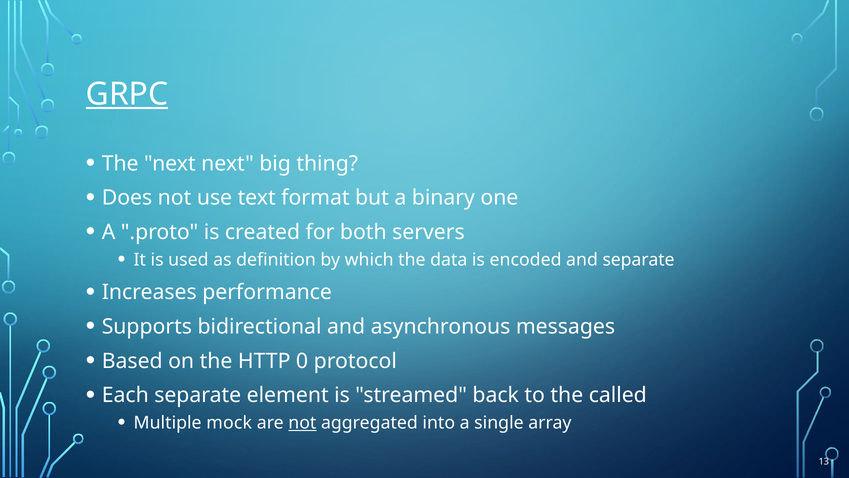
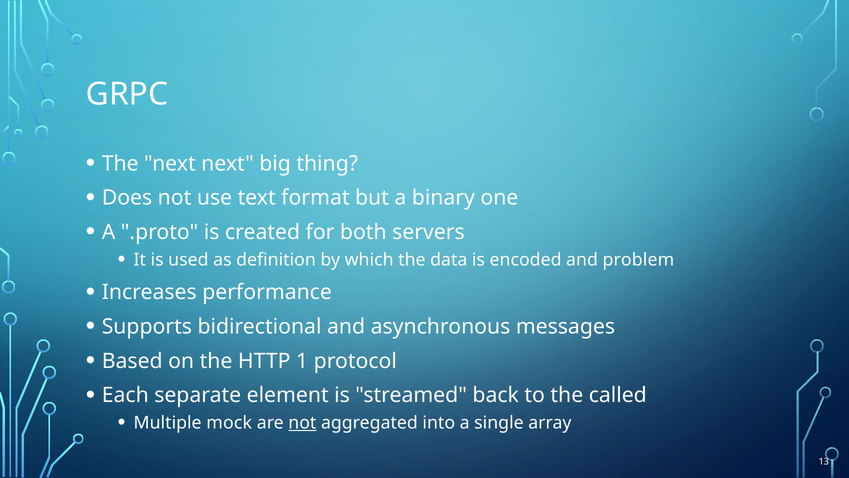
GRPC underline: present -> none (127, 94)
and separate: separate -> problem (638, 260)
0: 0 -> 1 (302, 361)
